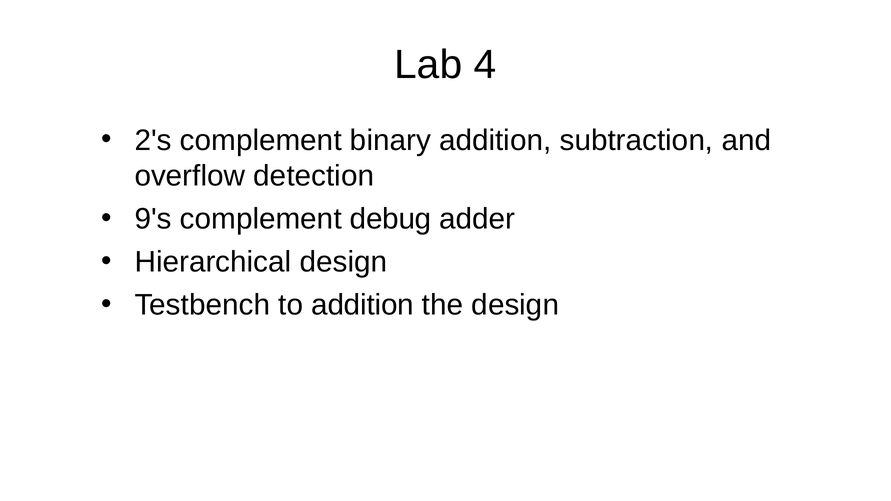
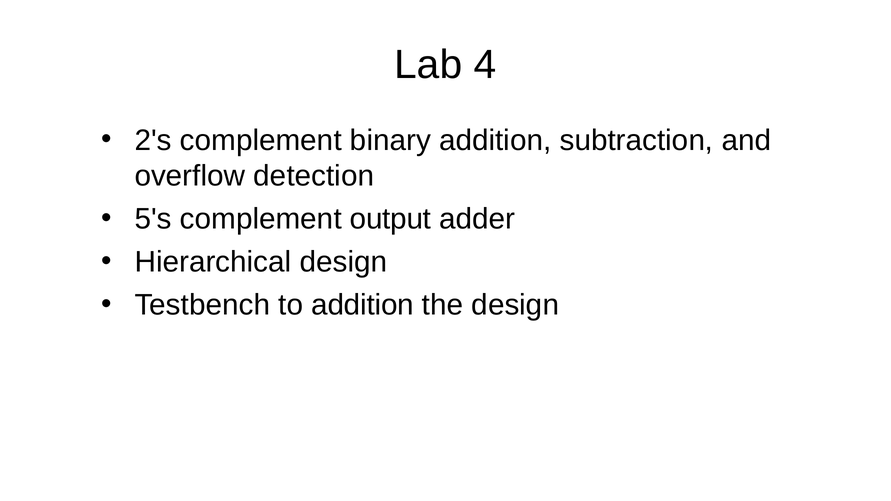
9's: 9's -> 5's (153, 219)
debug: debug -> output (391, 219)
